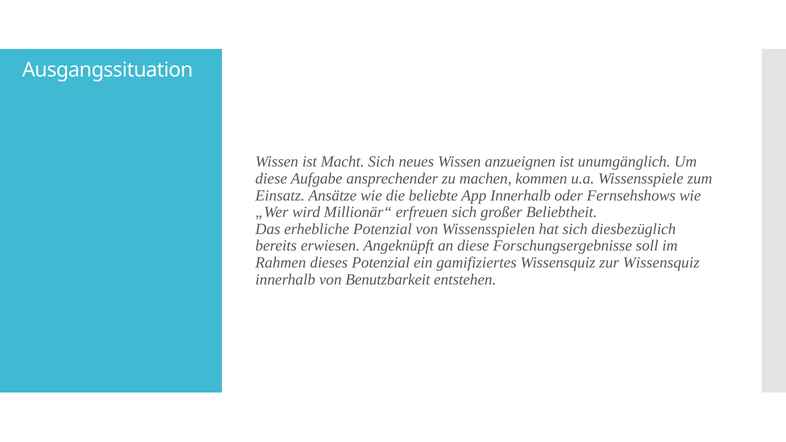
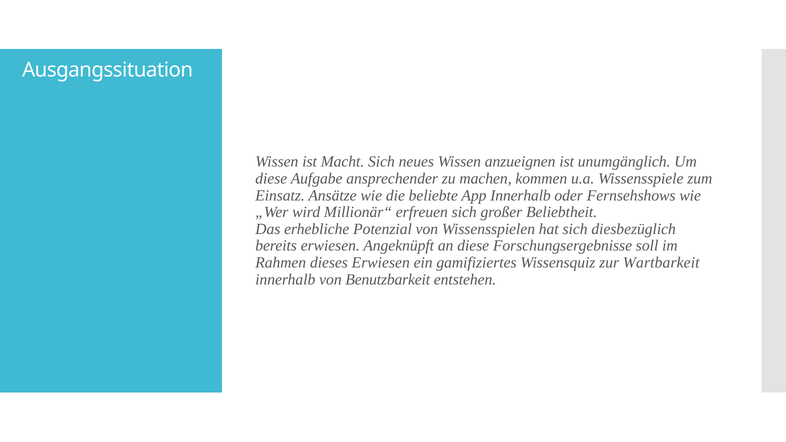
dieses Potenzial: Potenzial -> Erwiesen (381, 263)
zur Wissensquiz: Wissensquiz -> Wartbarkeit (661, 263)
